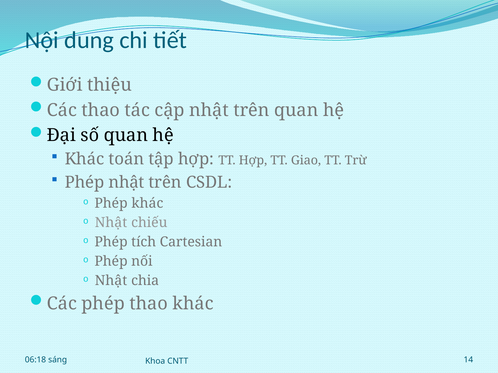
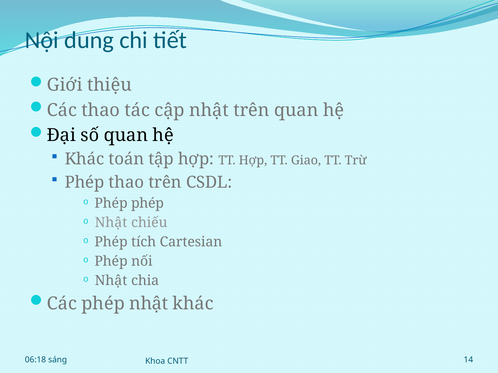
Phép nhật: nhật -> thao (126, 183)
Phép khác: khác -> phép (148, 203)
phép thao: thao -> nhật (149, 304)
